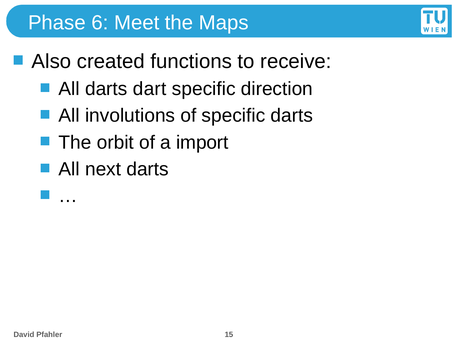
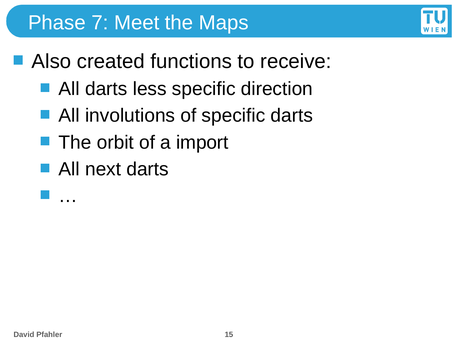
6: 6 -> 7 (100, 23)
dart: dart -> less (150, 89)
